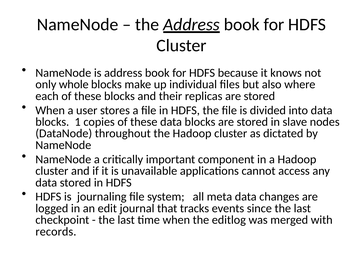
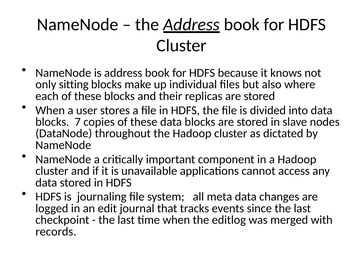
whole: whole -> sitting (74, 85)
1: 1 -> 7 (78, 122)
